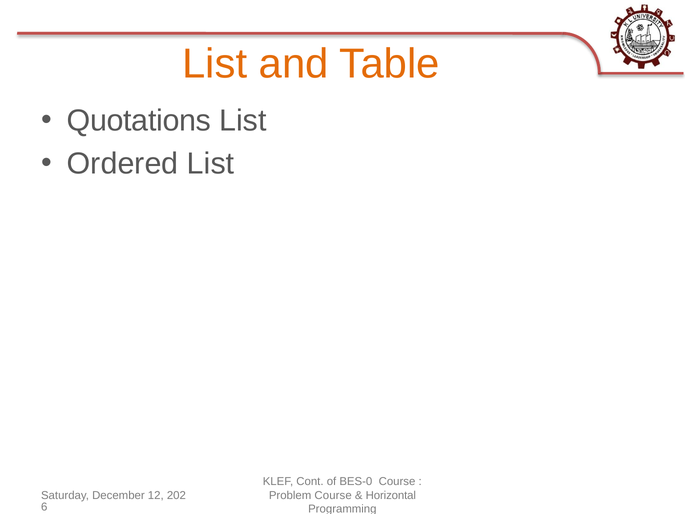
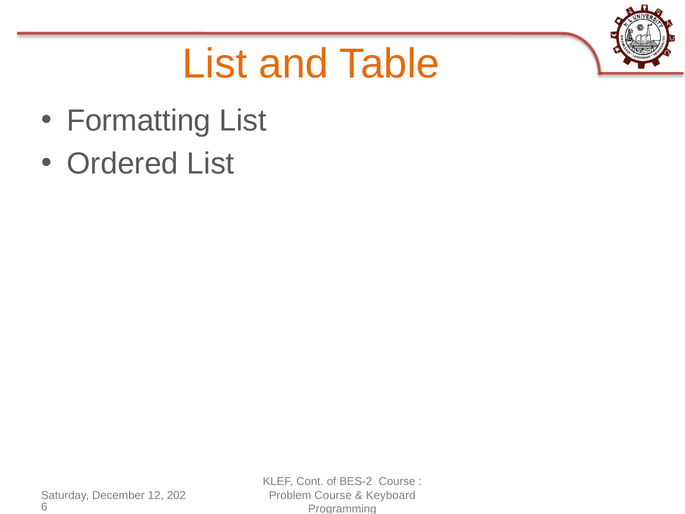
Quotations: Quotations -> Formatting (139, 121)
BES-0: BES-0 -> BES-2 (356, 481)
Horizontal: Horizontal -> Keyboard (391, 495)
